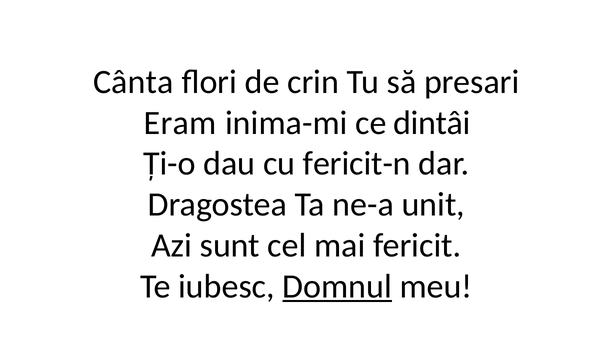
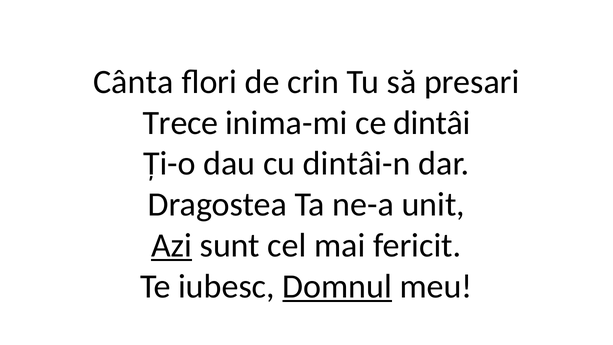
Eram: Eram -> Trece (180, 123)
fericit-n: fericit-n -> dintâi-n (357, 164)
Azi underline: none -> present (172, 245)
